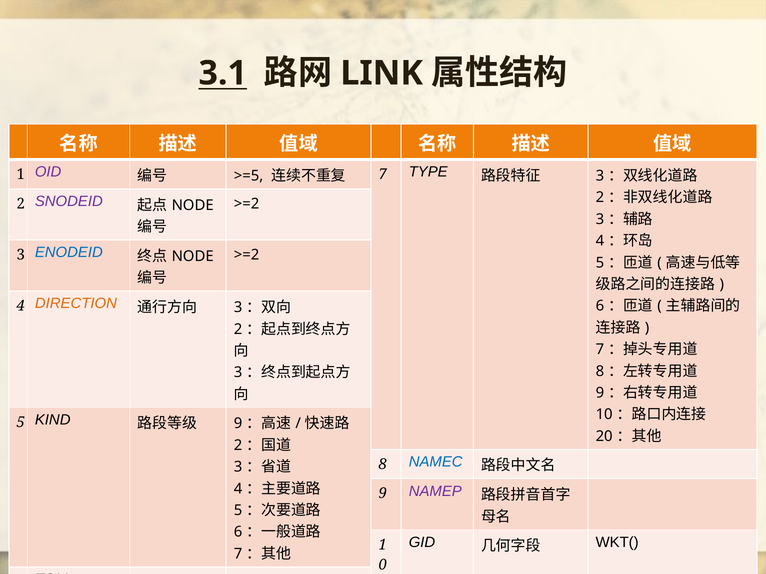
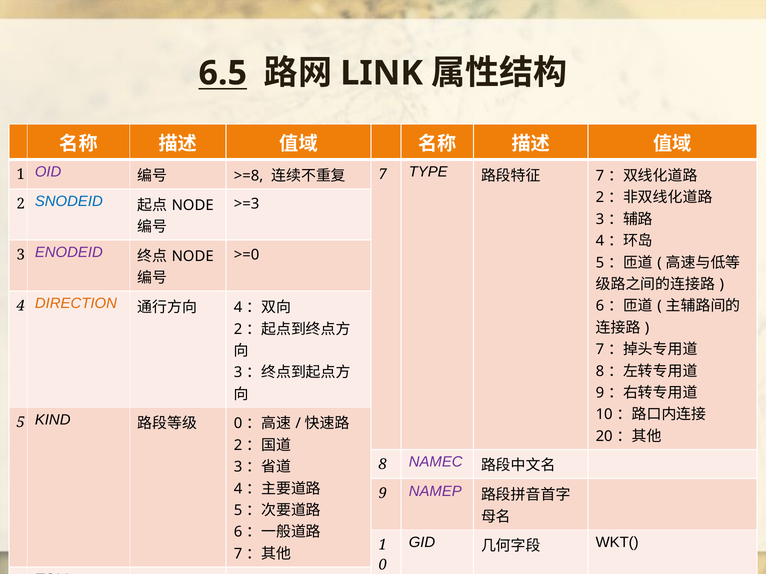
3.1: 3.1 -> 6.5 (223, 73)
>=5: >=5 -> >=8 (249, 176)
3: 3 -> 7 (600, 176)
SNODEID colour: purple -> blue (69, 202)
>=2: >=2 -> >=3 (247, 204)
ENODEID colour: blue -> purple (69, 253)
>=2: >=2 -> >=0 (247, 255)
3: 3 -> 4 (238, 308)
9: 9 -> 0 (238, 424)
NAMEC colour: blue -> purple (436, 462)
